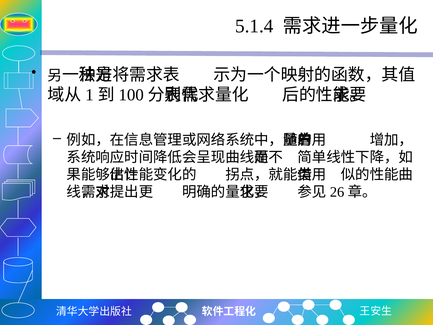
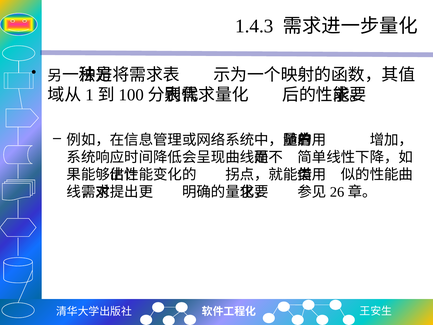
5.1.4: 5.1.4 -> 1.4.3 (254, 26)
